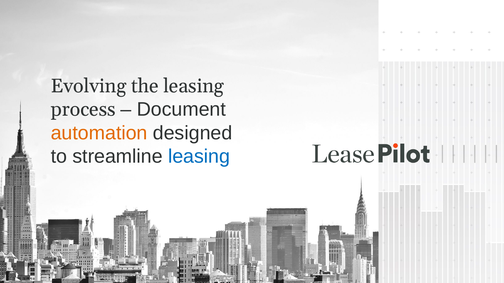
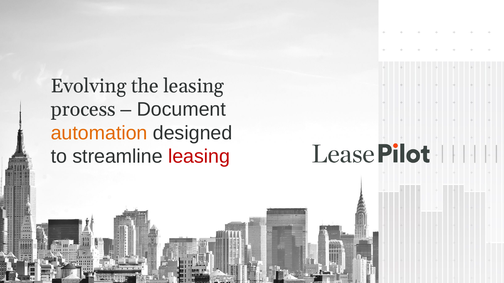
leasing colour: blue -> red (199, 157)
